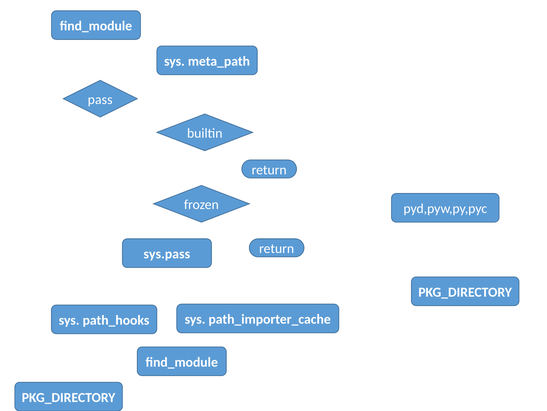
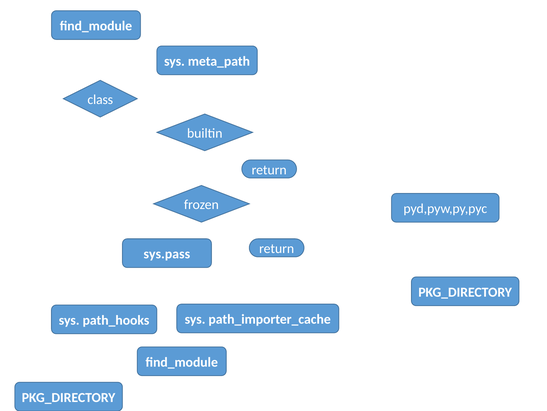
pass: pass -> class (100, 99)
